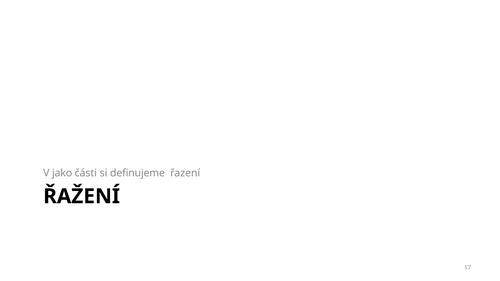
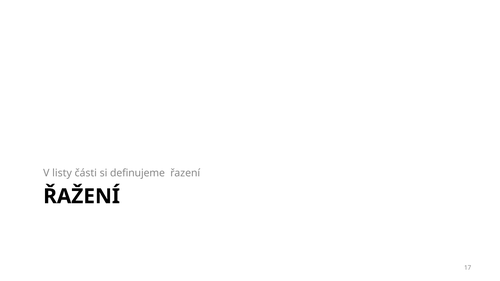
jako: jako -> listy (62, 173)
